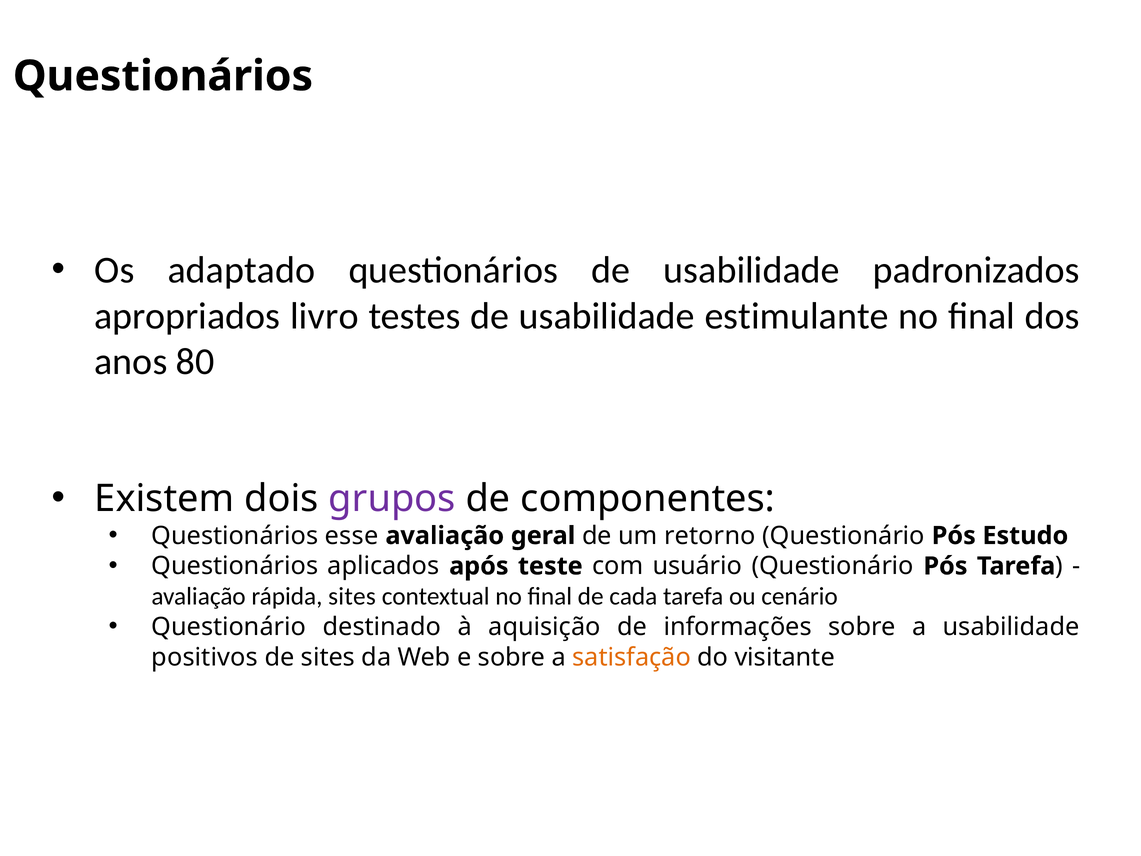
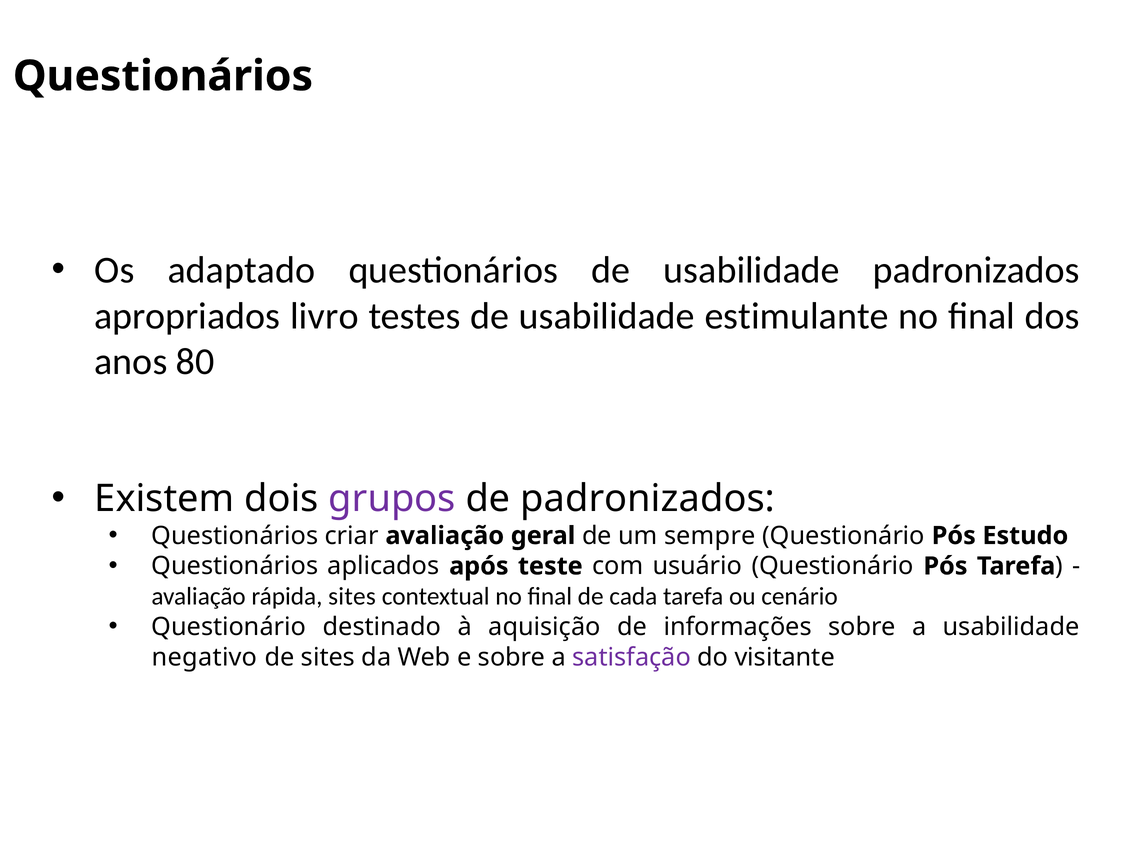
de componentes: componentes -> padronizados (648, 498)
esse: esse -> criar (352, 536)
retorno: retorno -> sempre (710, 536)
positivos: positivos -> negativo (205, 657)
satisfação colour: orange -> purple (632, 657)
